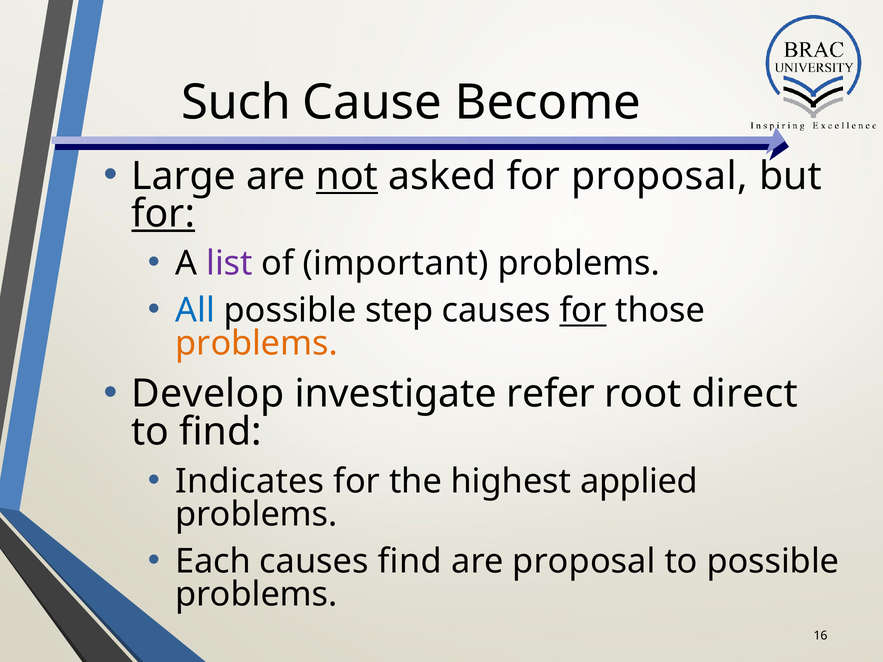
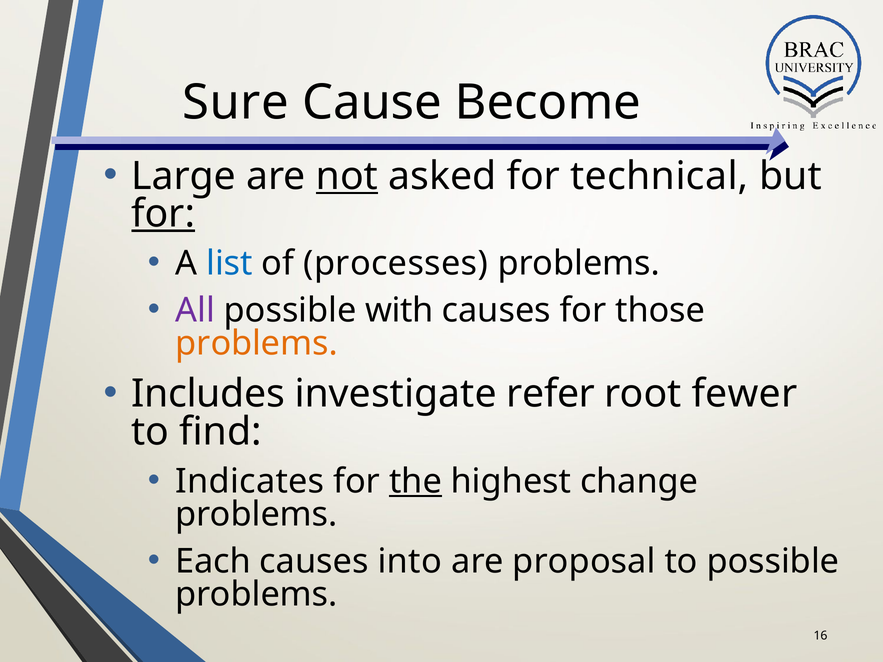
Such: Such -> Sure (236, 103)
for proposal: proposal -> technical (659, 176)
list colour: purple -> blue (229, 264)
important: important -> processes (396, 264)
All colour: blue -> purple (195, 311)
step: step -> with (399, 311)
for underline: present -> none (583, 311)
Develop: Develop -> Includes (208, 394)
direct: direct -> fewer (745, 394)
the underline: none -> present (415, 482)
applied: applied -> change (639, 482)
causes find: find -> into (410, 562)
